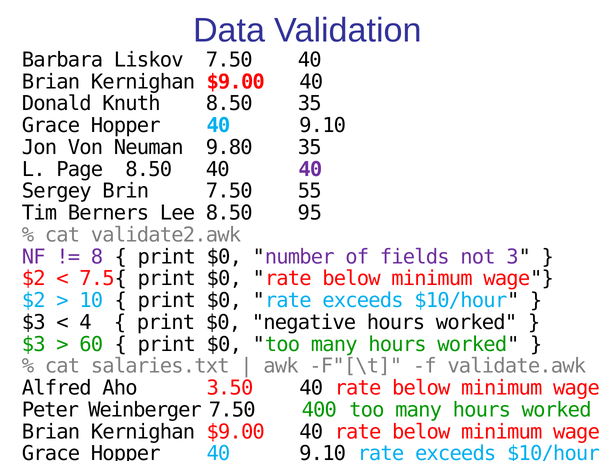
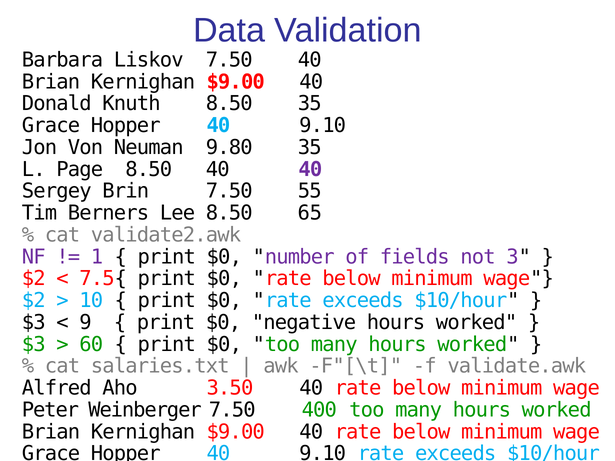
95: 95 -> 65 (310, 213)
8: 8 -> 1 (97, 257)
4: 4 -> 9 (85, 323)
